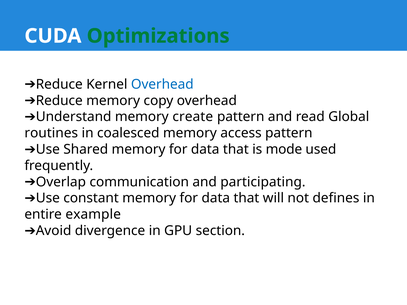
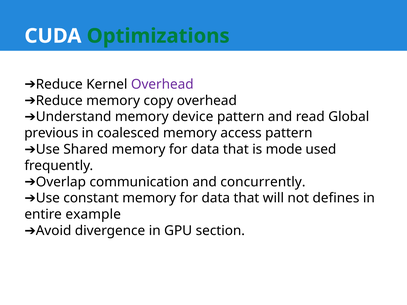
Overhead colour: blue -> purple (162, 84)
create: create -> device (193, 117)
routines: routines -> previous (51, 133)
participating: participating -> concurrently (263, 182)
